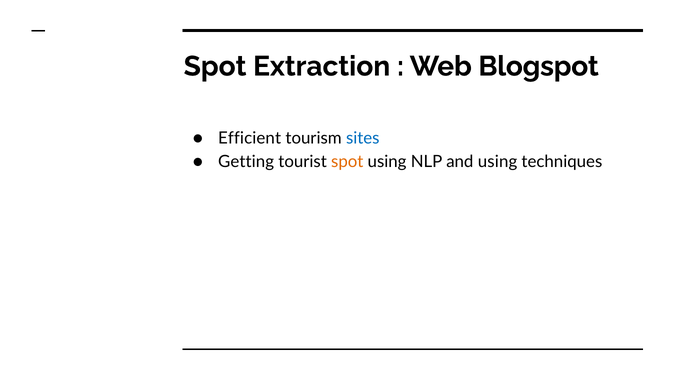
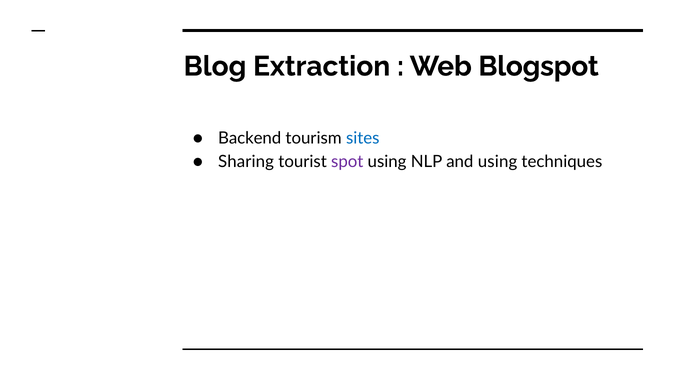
Spot: Spot -> Blog (215, 66)
Efficient: Efficient -> Backend (250, 138)
Getting: Getting -> Sharing (246, 162)
spot colour: orange -> purple (347, 162)
